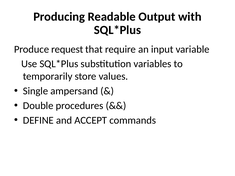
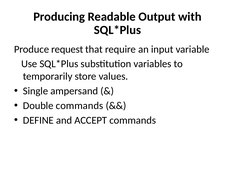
Double procedures: procedures -> commands (80, 106)
